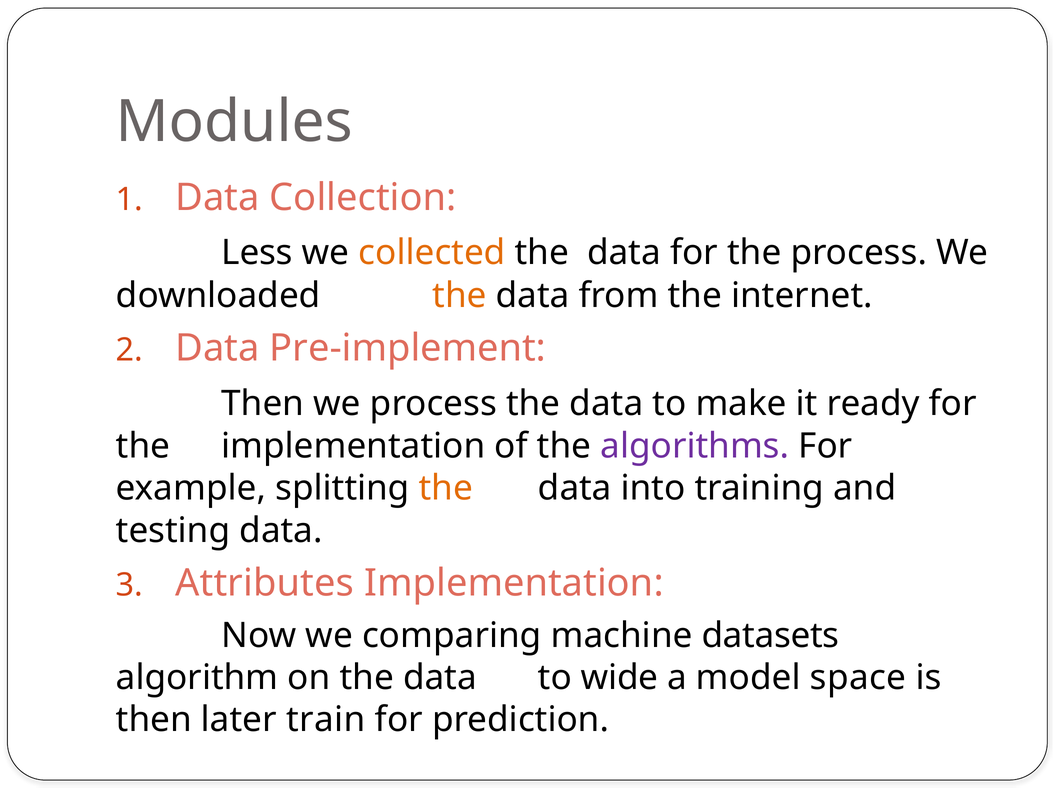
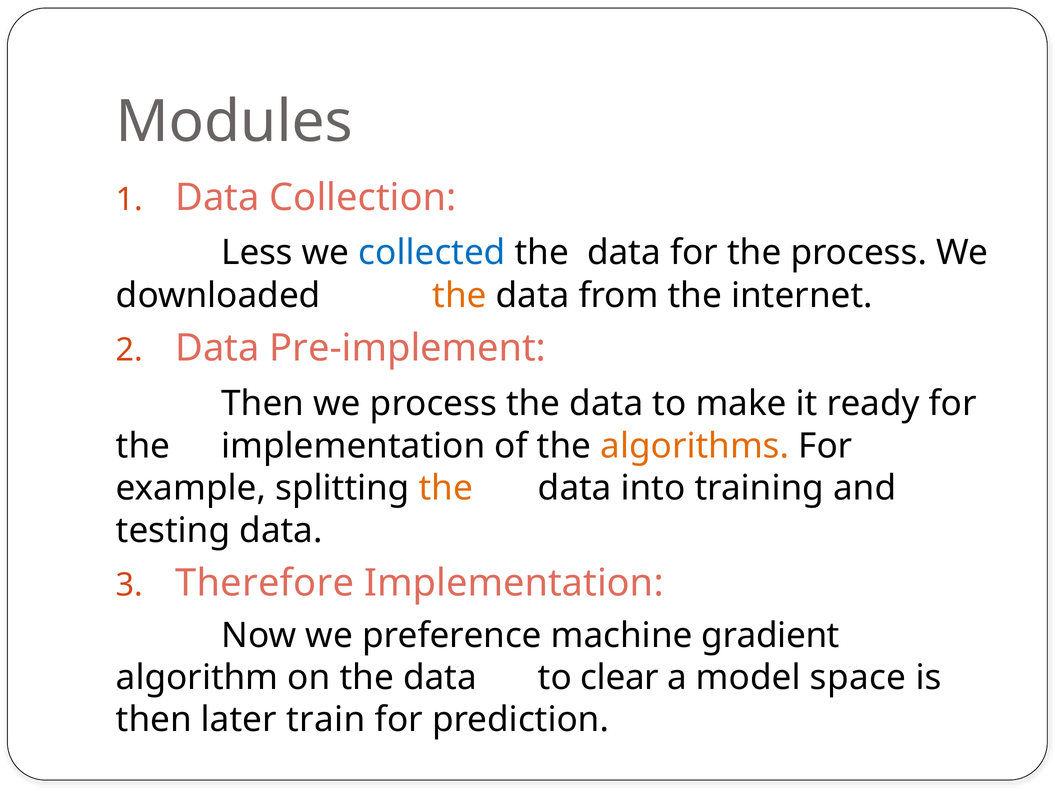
collected colour: orange -> blue (432, 253)
algorithms colour: purple -> orange (695, 446)
Attributes: Attributes -> Therefore (265, 583)
comparing: comparing -> preference (452, 636)
datasets: datasets -> gradient (770, 636)
wide: wide -> clear (620, 678)
